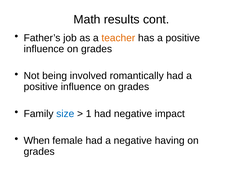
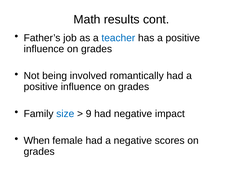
teacher colour: orange -> blue (118, 38)
1: 1 -> 9 (89, 114)
having: having -> scores (170, 141)
